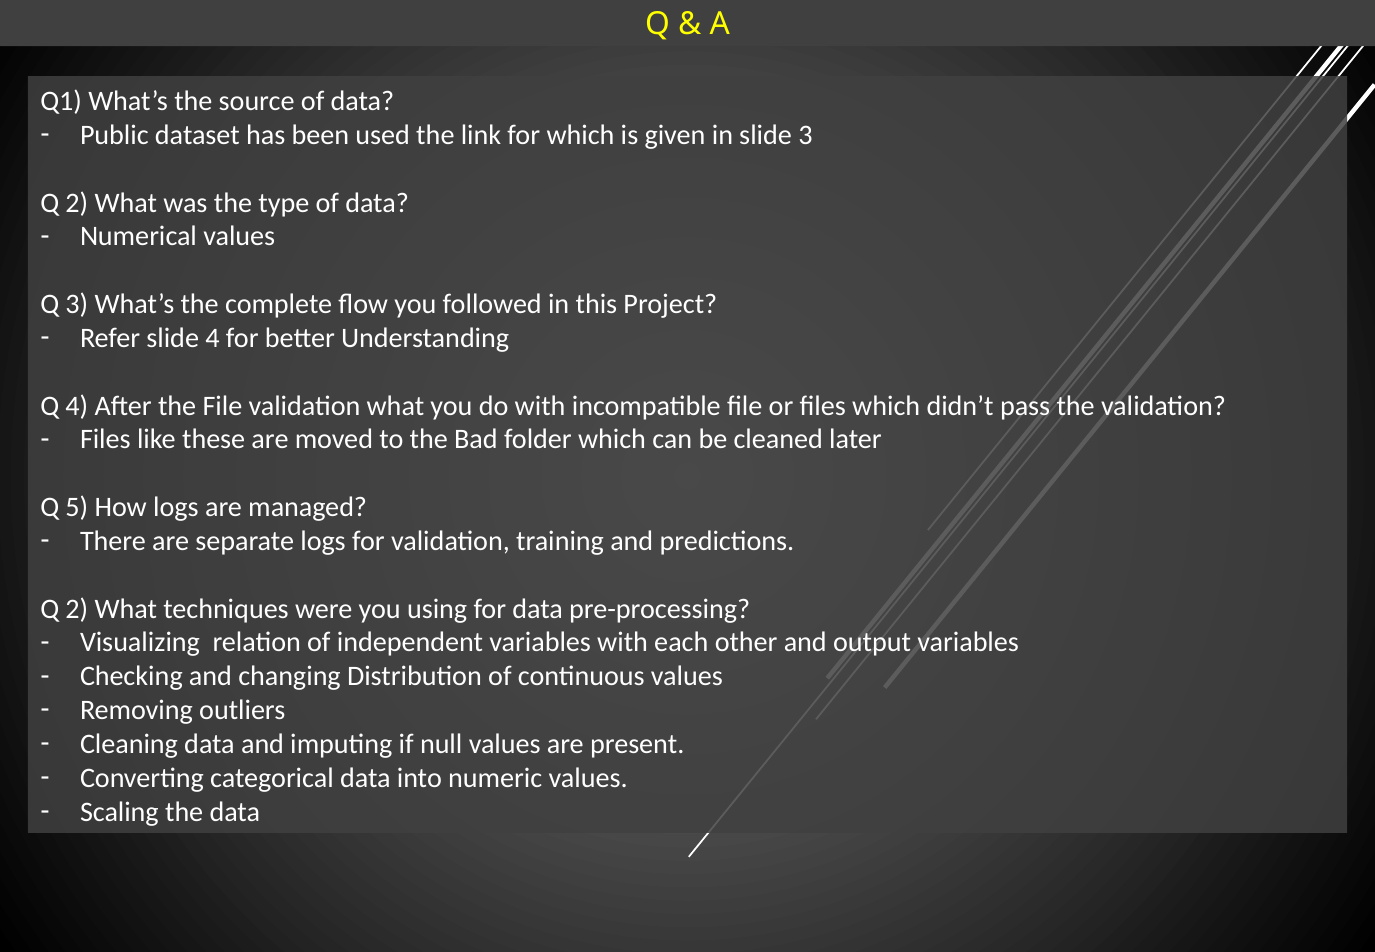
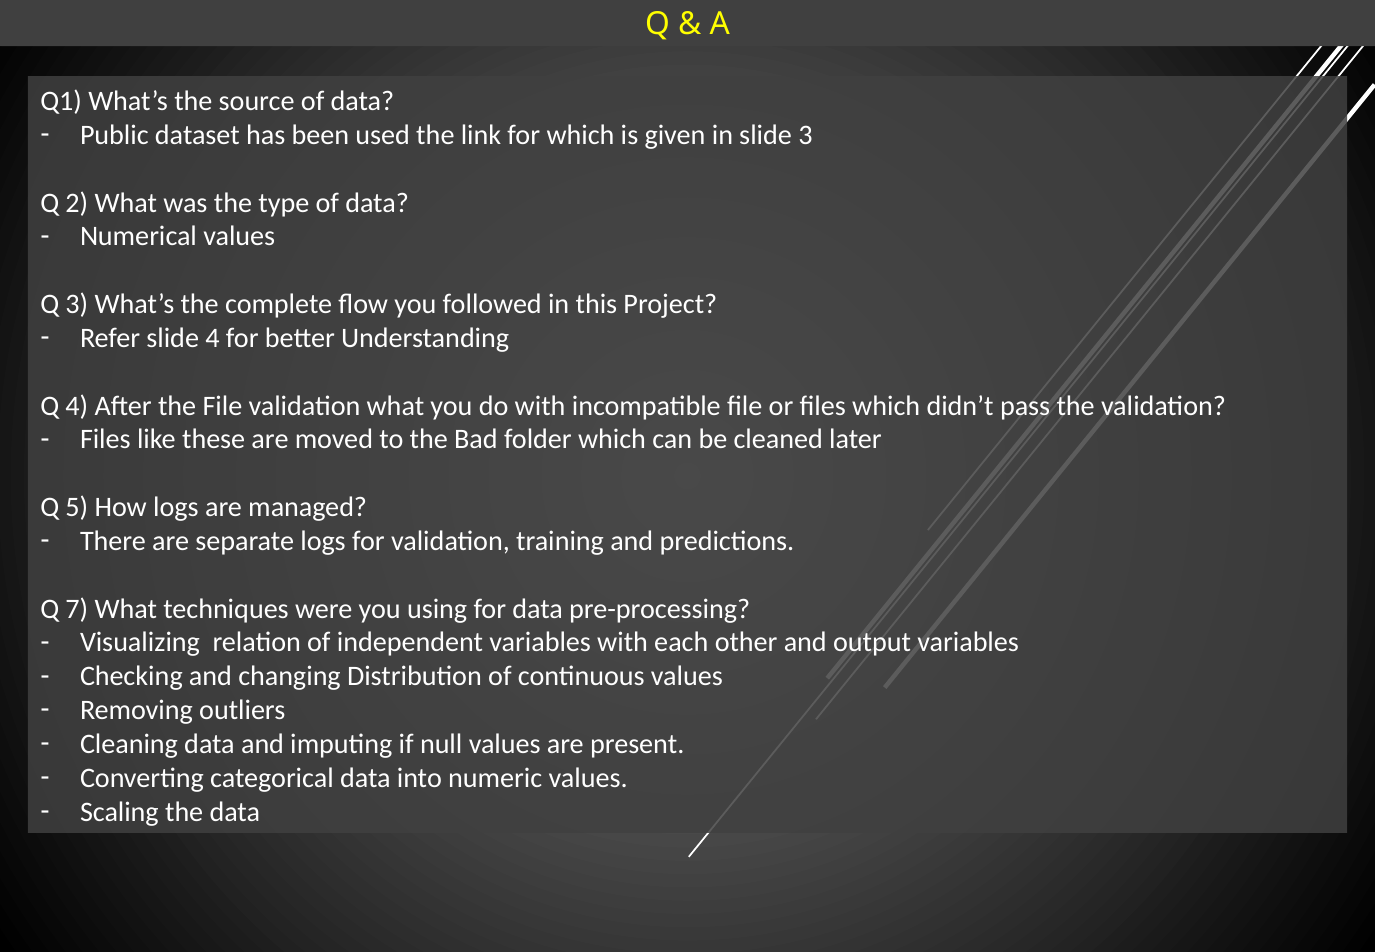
2: 2 -> 7 (77, 609)
